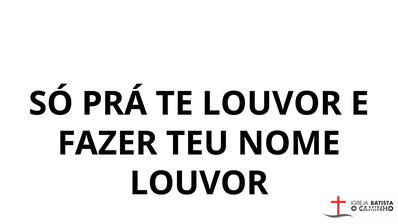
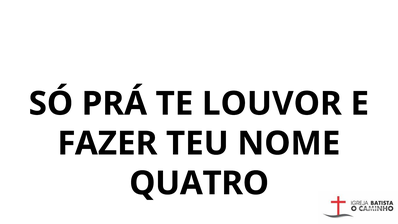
LOUVOR: LOUVOR -> QUATRO (199, 183)
